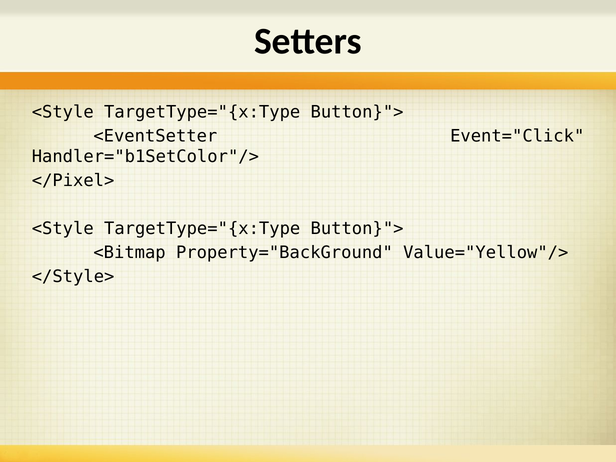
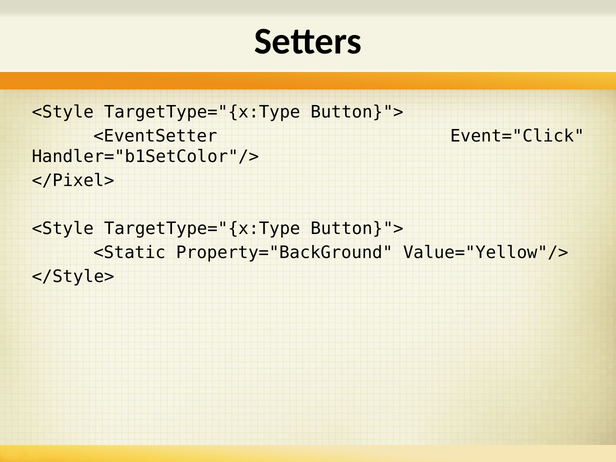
<Bitmap: <Bitmap -> <Static (130, 253)
